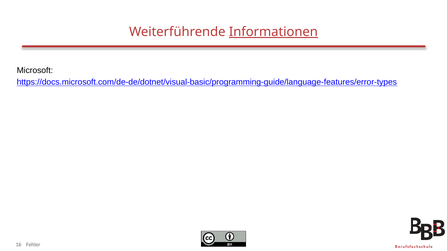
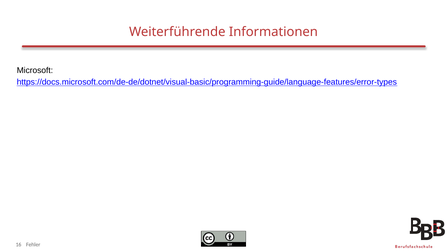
Informationen underline: present -> none (273, 32)
